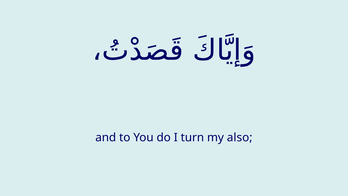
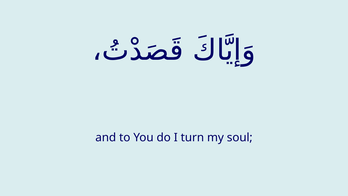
also: also -> soul (240, 137)
